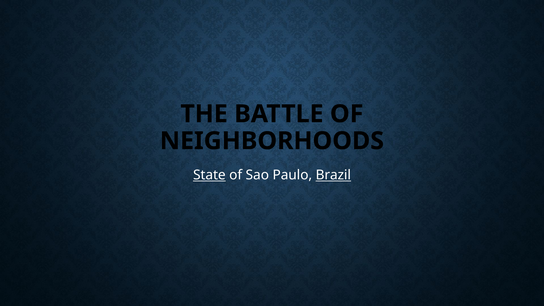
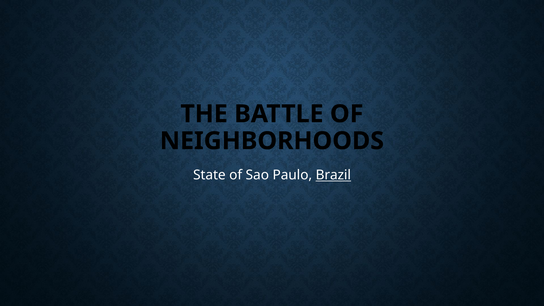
State underline: present -> none (209, 175)
